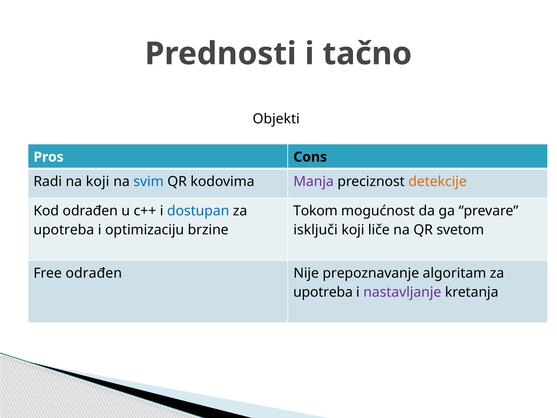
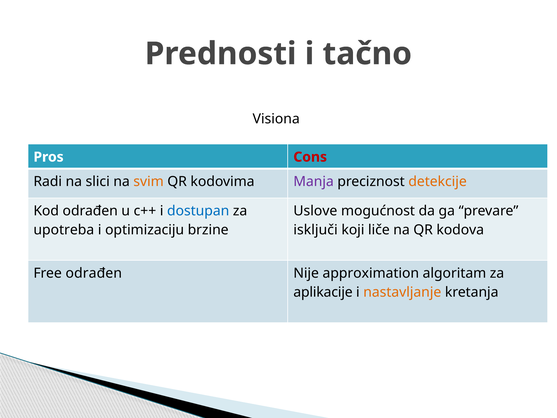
Objekti: Objekti -> Visiona (276, 119)
Cons colour: black -> red (310, 157)
na koji: koji -> slici (98, 181)
svim colour: blue -> orange (149, 181)
Tokom: Tokom -> Uslove (315, 211)
svetom: svetom -> kodova (460, 230)
prepoznavanje: prepoznavanje -> approximation (371, 273)
upotreba: upotreba -> aplikacije (323, 292)
nastavljanje colour: purple -> orange (402, 292)
